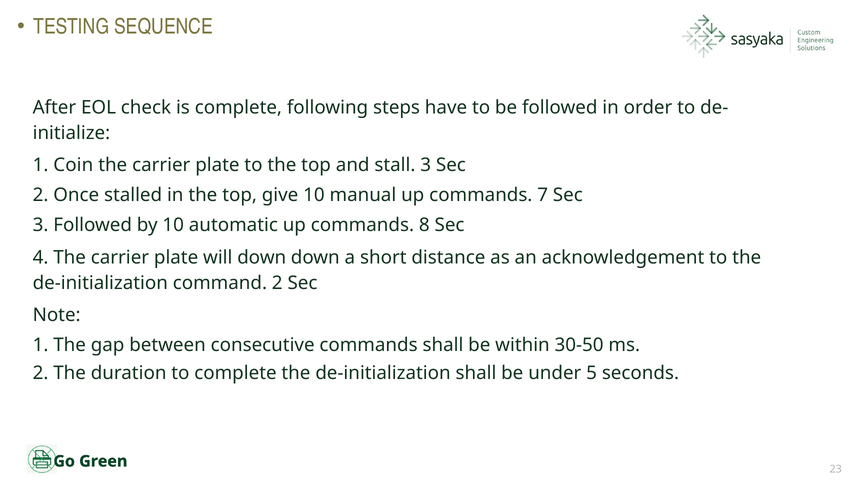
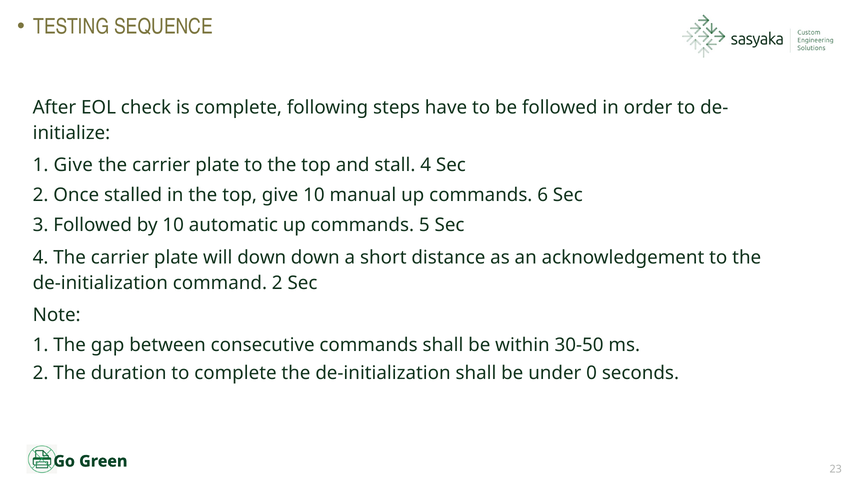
1 Coin: Coin -> Give (73, 165)
stall 3: 3 -> 4 (426, 165)
7: 7 -> 6 (543, 195)
8: 8 -> 5 (424, 225)
5: 5 -> 0 (592, 373)
